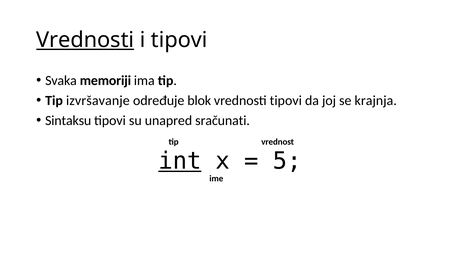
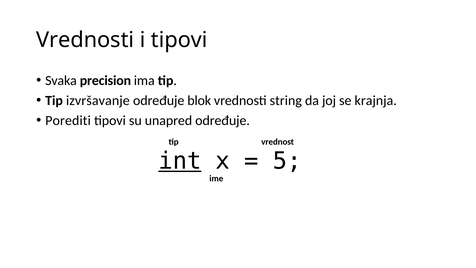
Vrednosti underline: present -> none (85, 40)
memoriji: memoriji -> precision (105, 80)
vrednosti tipovi: tipovi -> string (286, 100)
Sintaksu: Sintaksu -> Porediti (68, 120)
unapred sračunati: sračunati -> određuje (223, 120)
